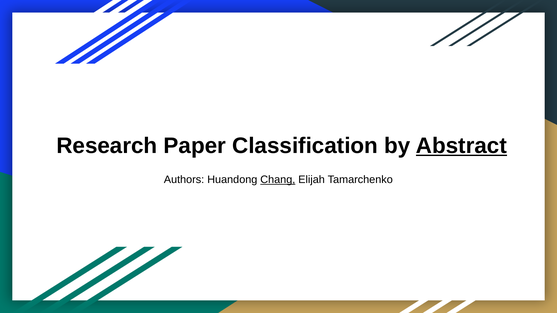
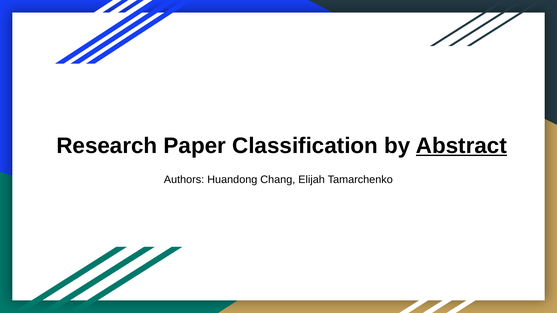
Chang underline: present -> none (278, 180)
